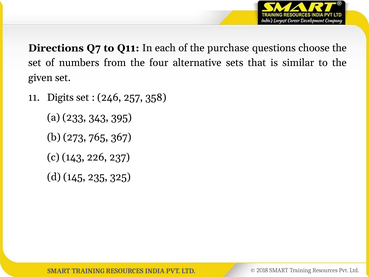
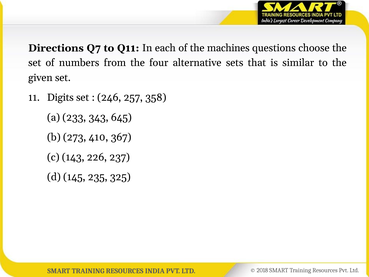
purchase: purchase -> machines (228, 48)
395: 395 -> 645 (121, 117)
765: 765 -> 410 (98, 137)
